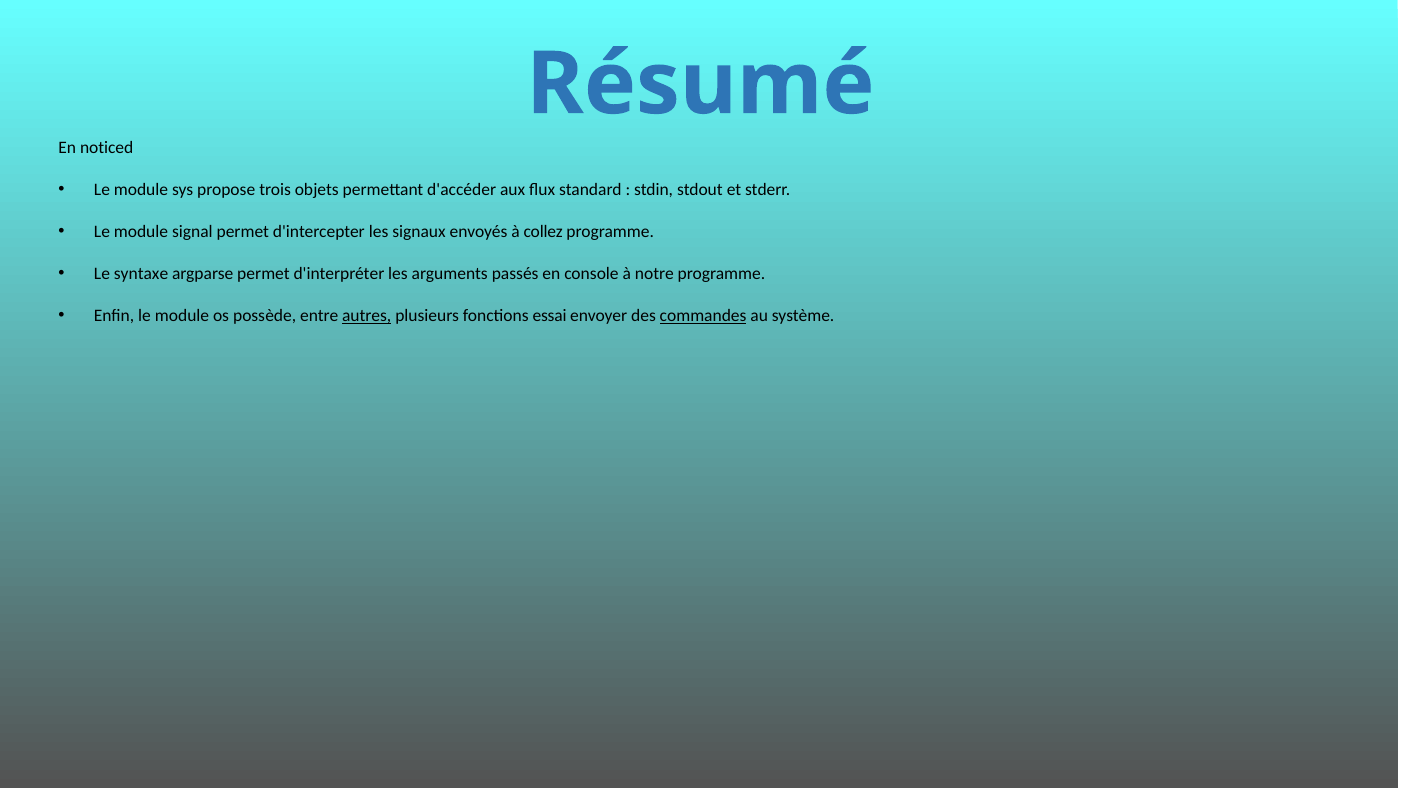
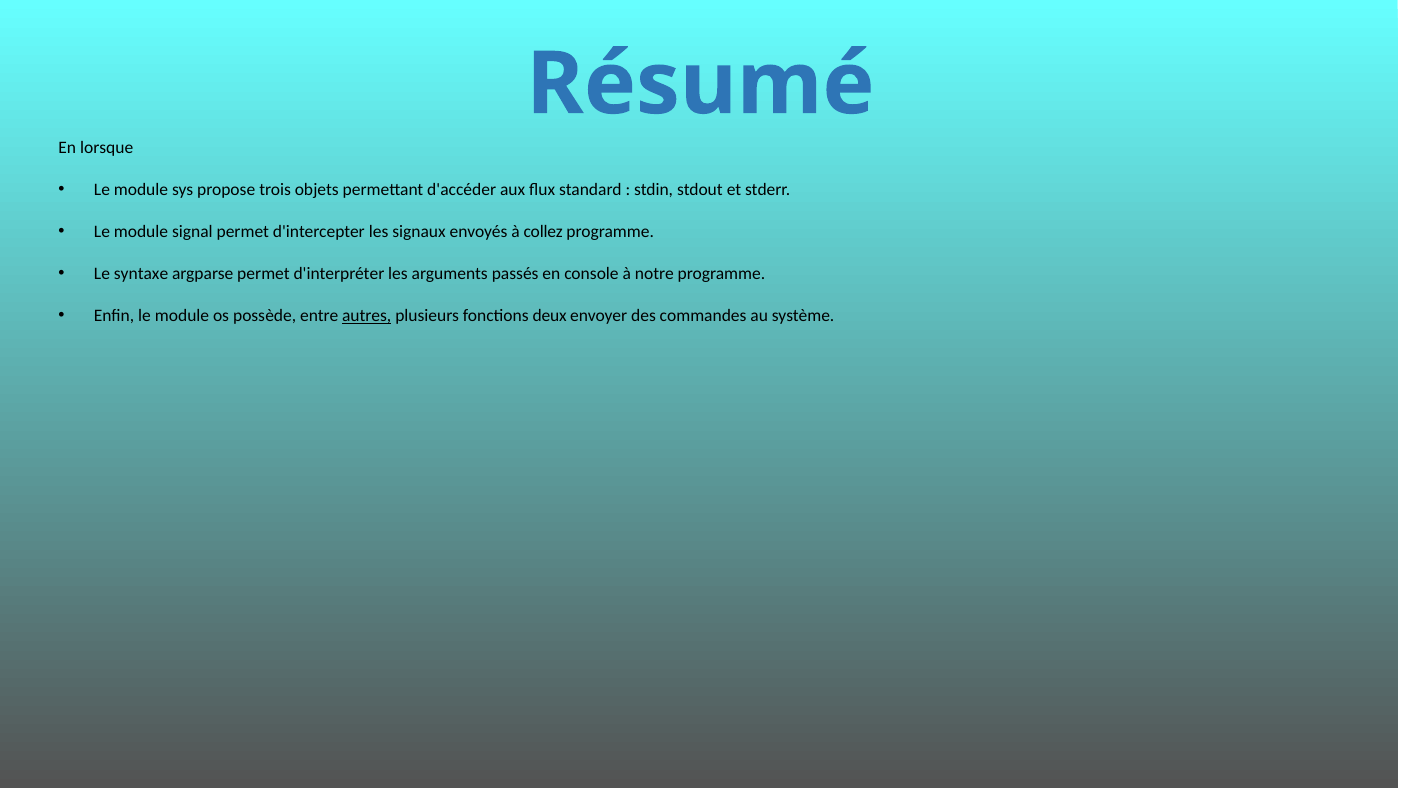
noticed: noticed -> lorsque (107, 148)
essai: essai -> deux (550, 316)
commandes underline: present -> none (703, 316)
